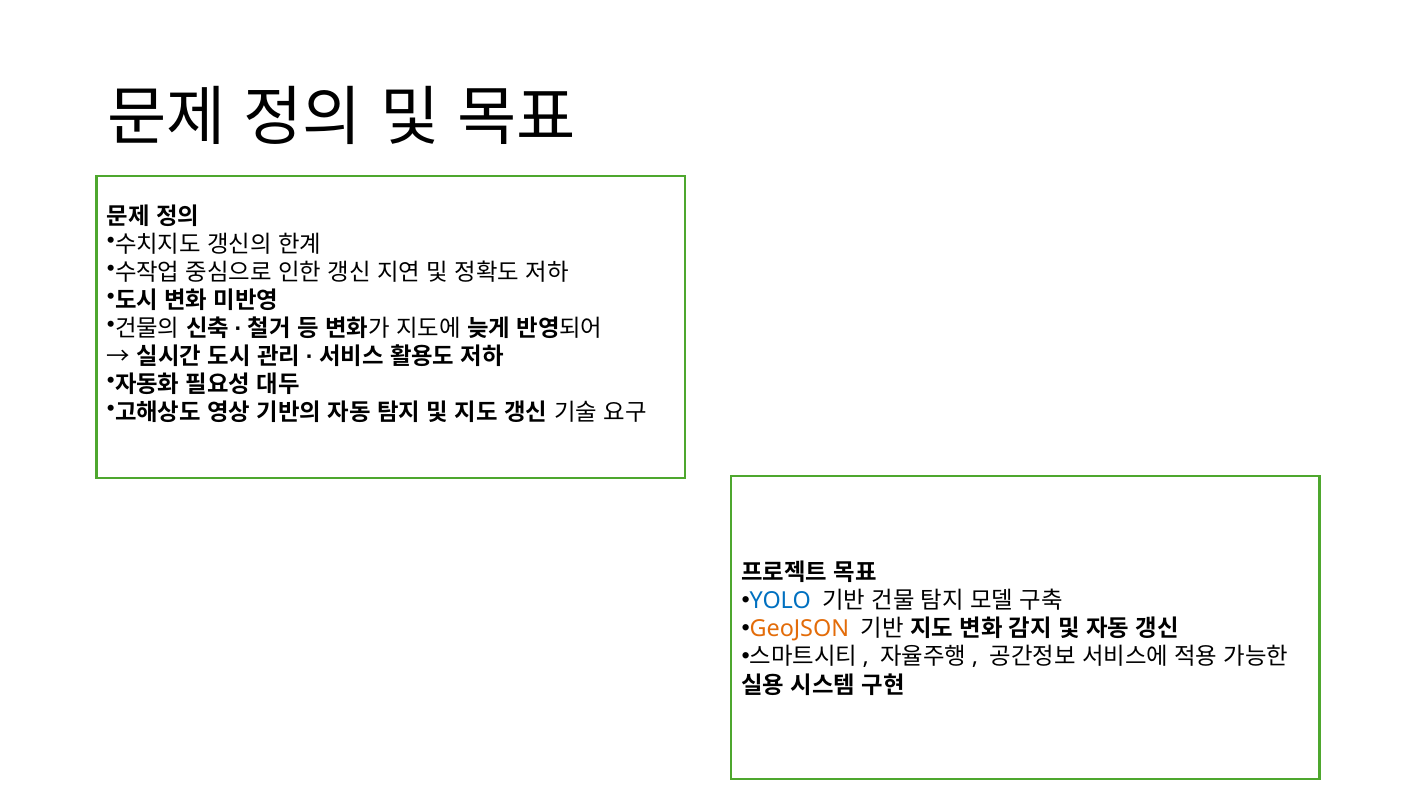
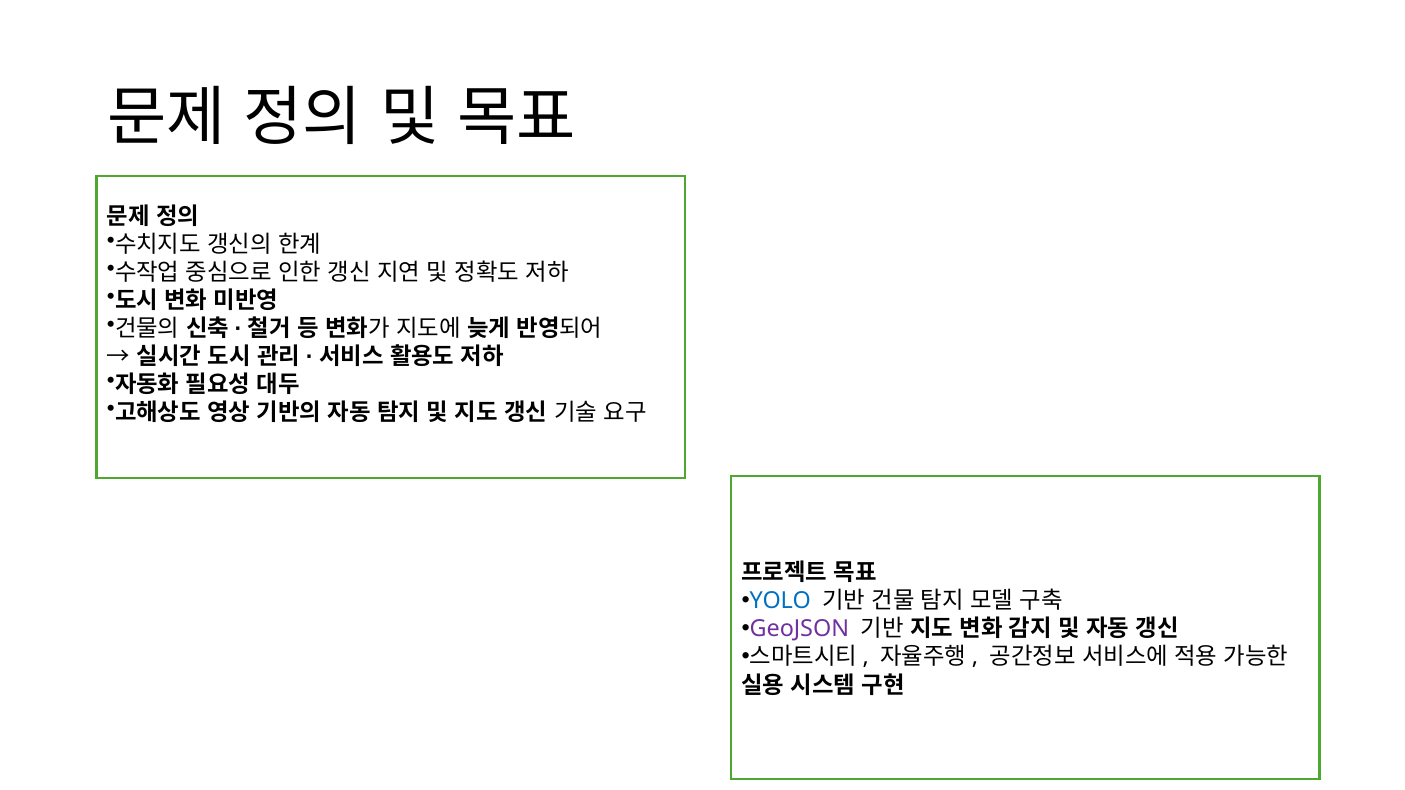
GeoJSON colour: orange -> purple (799, 629)
